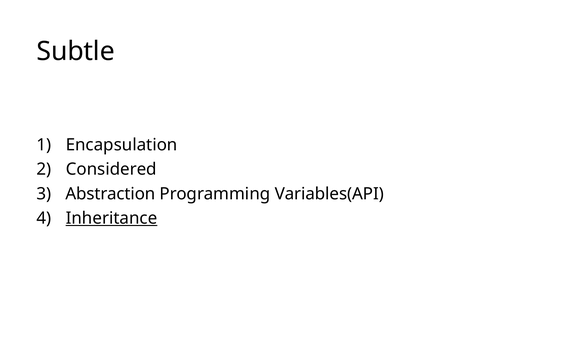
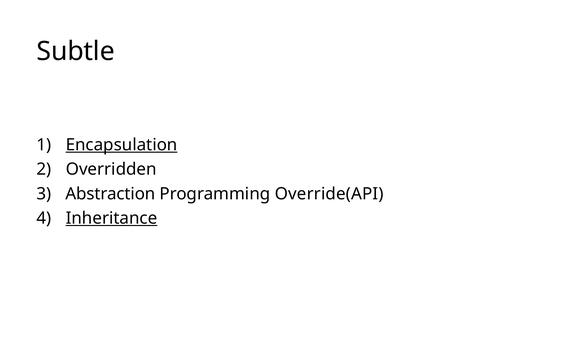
Encapsulation underline: none -> present (122, 145)
Considered: Considered -> Overridden (111, 169)
Variables(API: Variables(API -> Override(API (329, 194)
